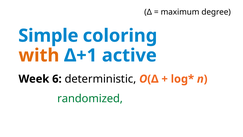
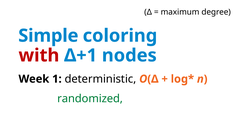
with colour: orange -> red (39, 55)
active: active -> nodes (129, 55)
6: 6 -> 1 (57, 79)
